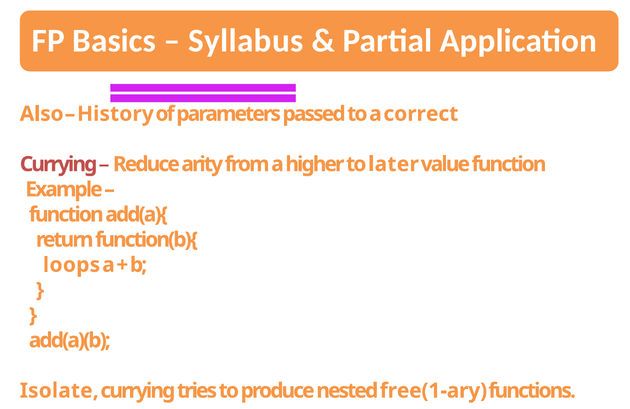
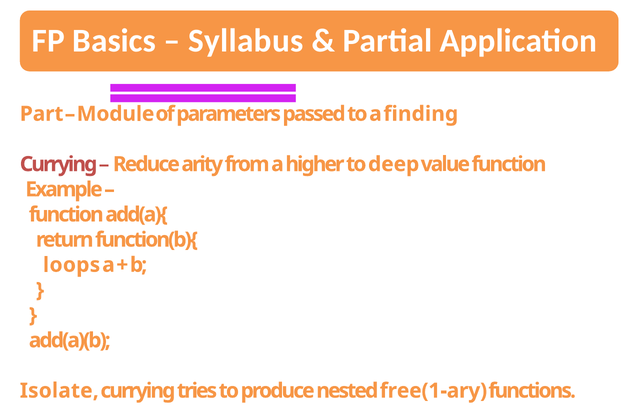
Also: Also -> Part (42, 114)
History: History -> Module (116, 114)
correct: correct -> finding (421, 114)
later: later -> deep (394, 164)
